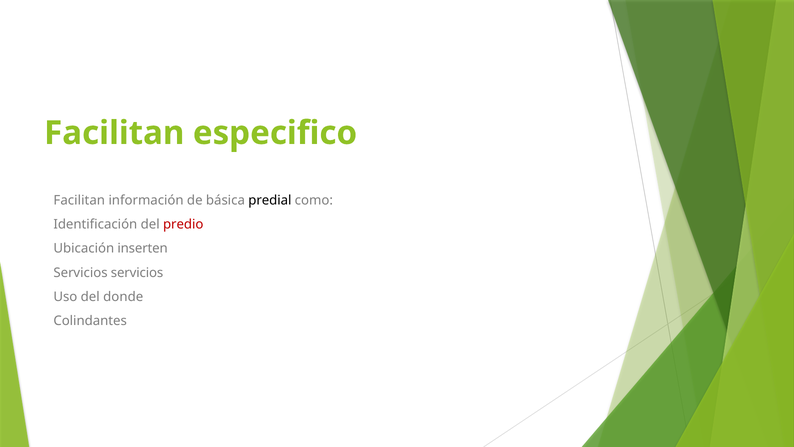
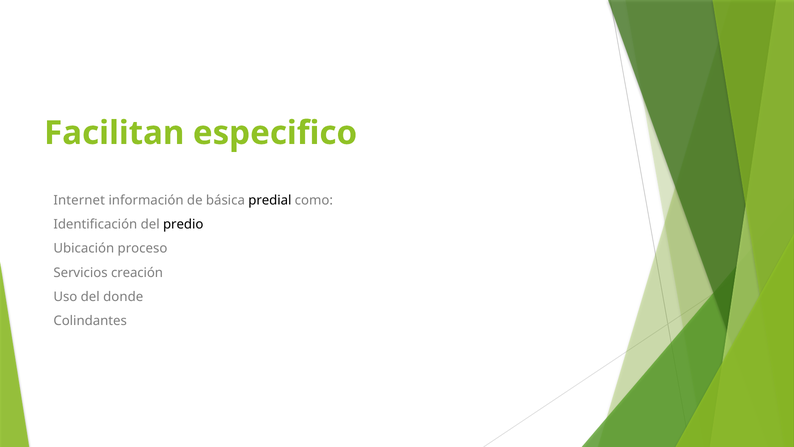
Facilitan: Facilitan -> Internet (79, 200)
predio colour: red -> black (183, 224)
inserten: inserten -> proceso (143, 248)
Servicios servicios: servicios -> creación (137, 272)
